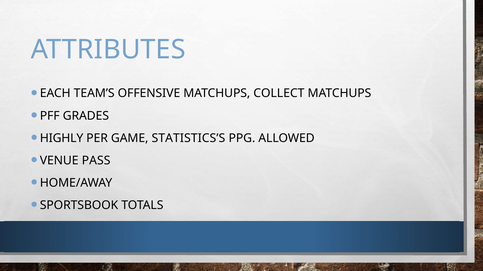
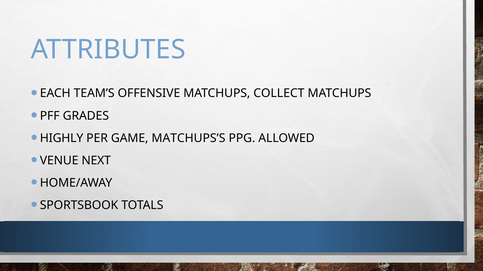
STATISTICS’S: STATISTICS’S -> MATCHUPS’S (188, 138)
PASS: PASS -> NEXT (96, 161)
